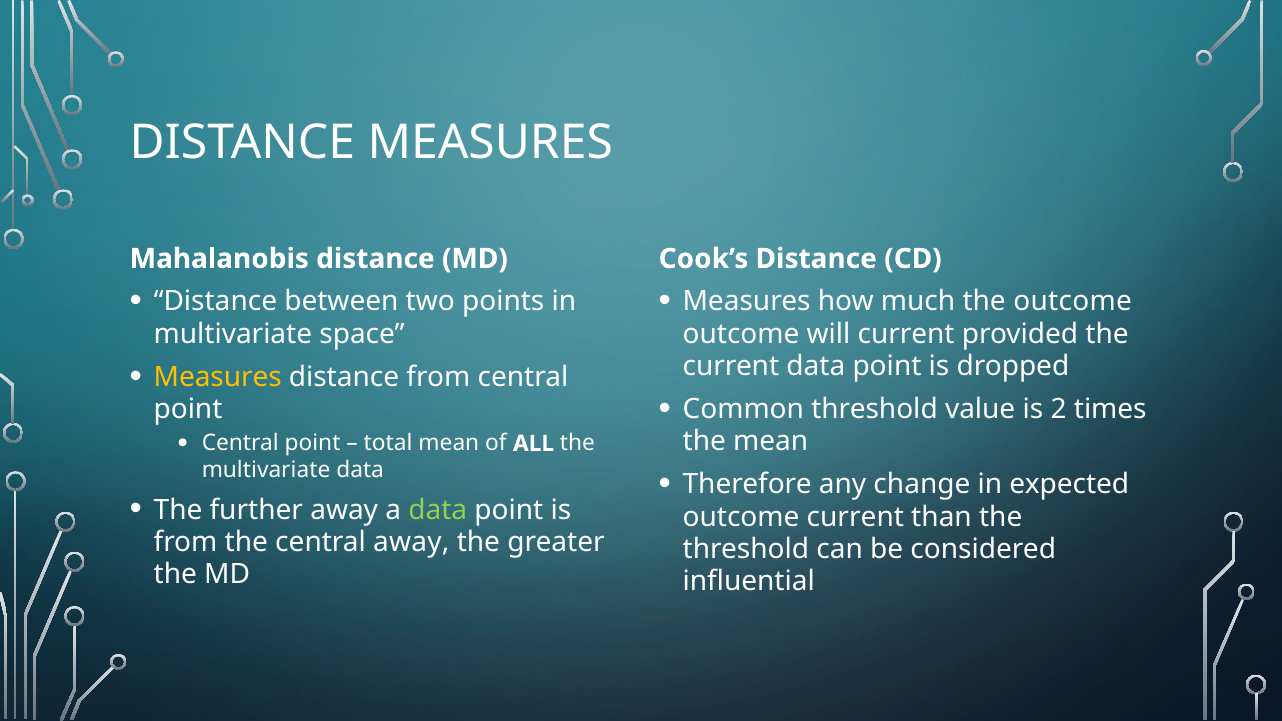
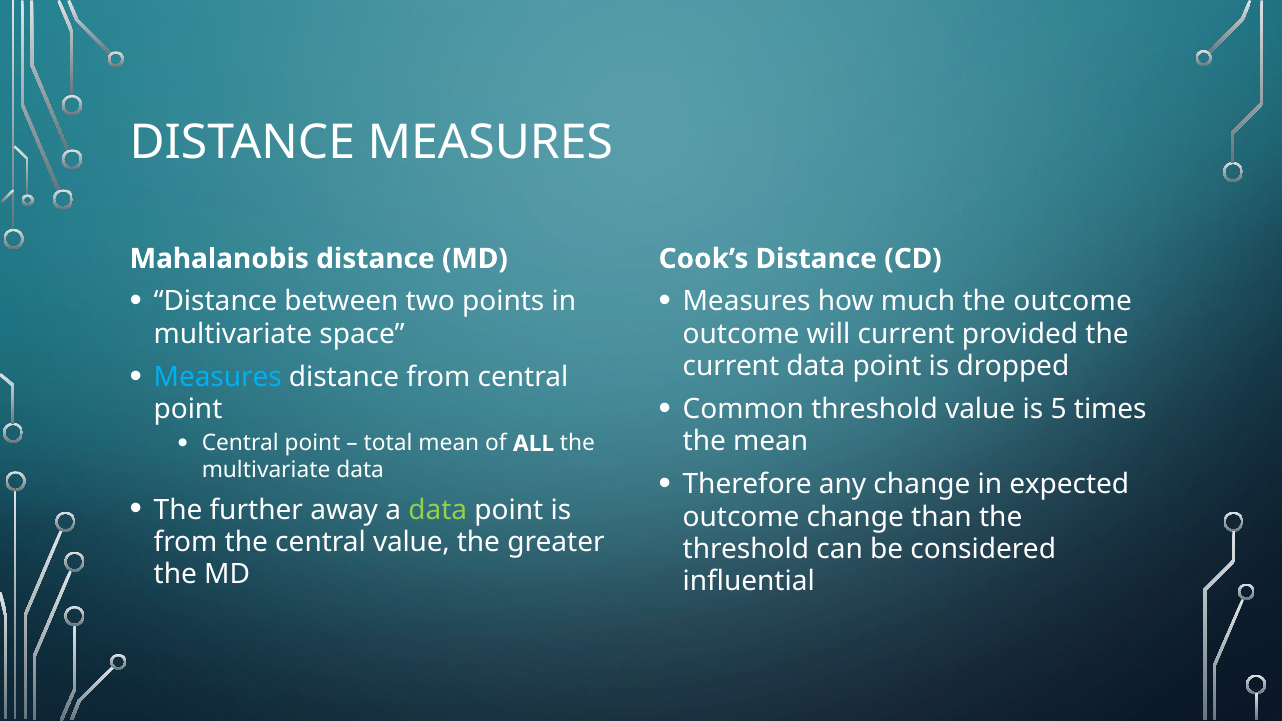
Measures colour: yellow -> light blue (218, 377)
2: 2 -> 5 (1059, 409)
outcome current: current -> change (855, 517)
central away: away -> value (412, 542)
